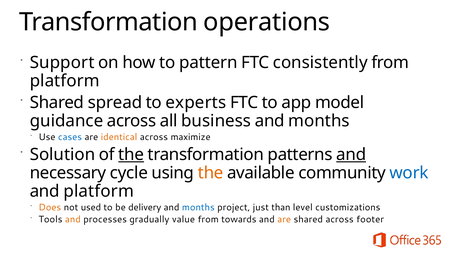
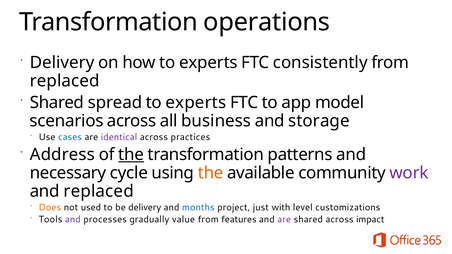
Support: Support -> Delivery (62, 63)
how to pattern: pattern -> experts (208, 63)
platform: platform -> replaced (65, 81)
guidance: guidance -> scenarios (67, 121)
months: months -> storage (319, 121)
identical colour: orange -> purple (119, 137)
maximize: maximize -> practices (190, 137)
Solution: Solution -> Address (62, 155)
and underline: present -> none (351, 155)
work colour: blue -> purple (409, 173)
and platform: platform -> replaced (99, 191)
than: than -> with (281, 208)
and colour: orange -> purple (73, 220)
towards: towards -> features (239, 220)
are colour: orange -> purple (284, 220)
footer: footer -> impact (370, 220)
